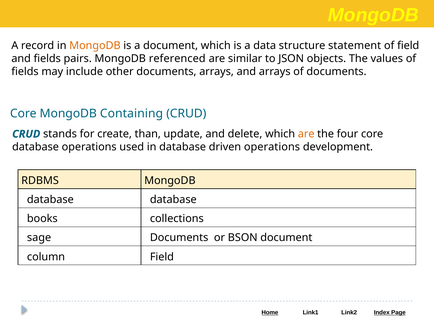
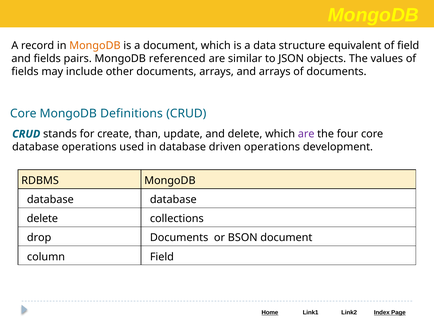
statement: statement -> equivalent (355, 46)
Containing: Containing -> Definitions (132, 114)
are colour: orange -> purple (306, 134)
books: books -> delete (42, 219)
sage: sage -> drop (39, 238)
